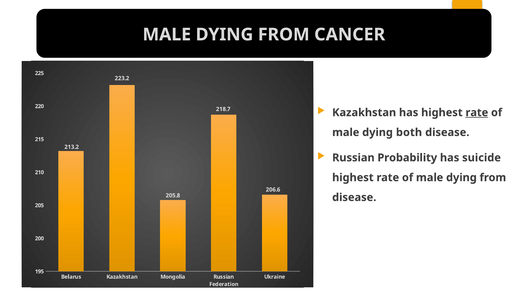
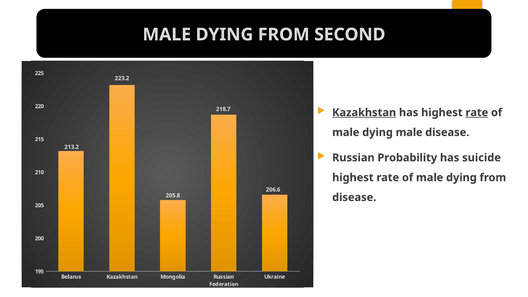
CANCER: CANCER -> SECOND (350, 35)
Kazakhstan underline: none -> present (364, 113)
dying both: both -> male (409, 132)
